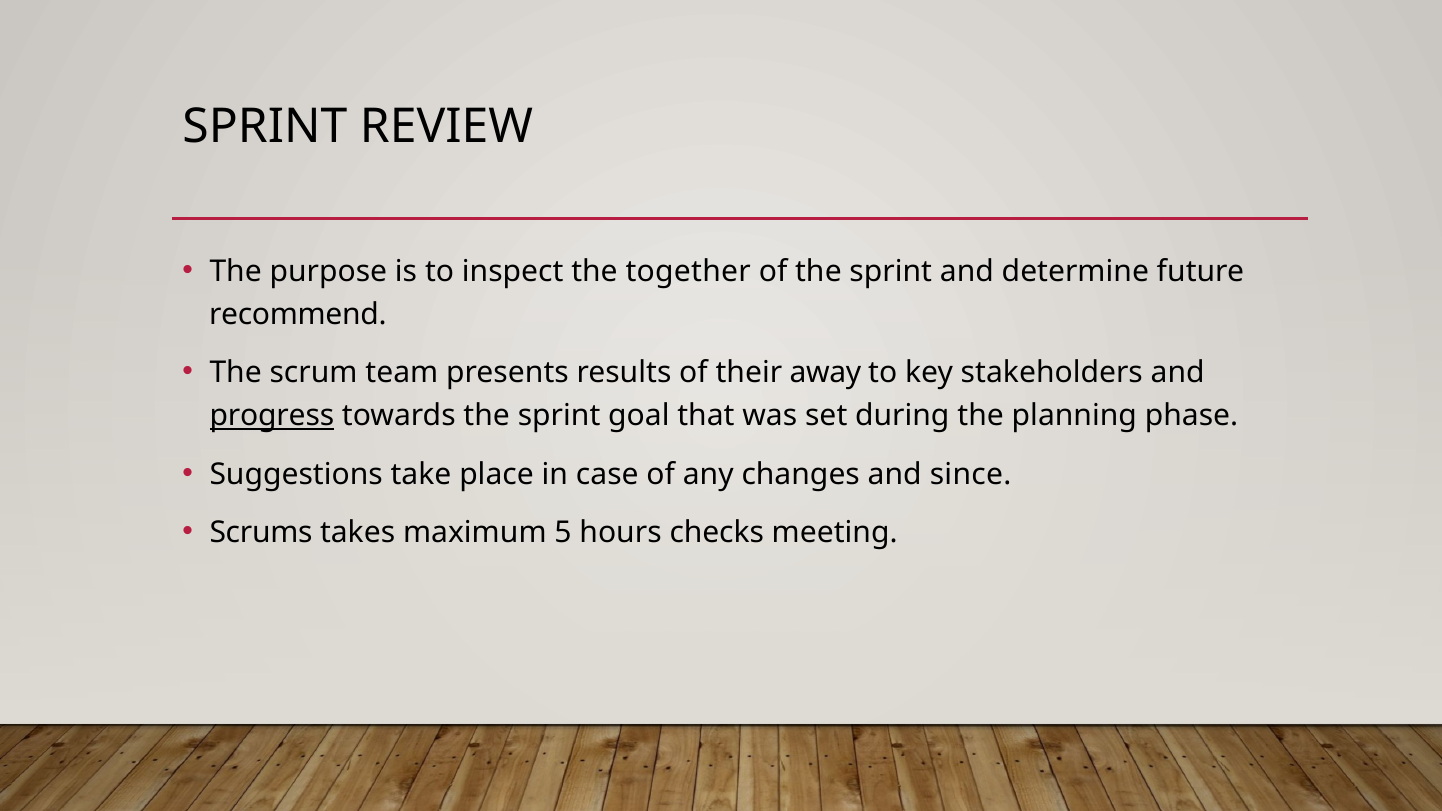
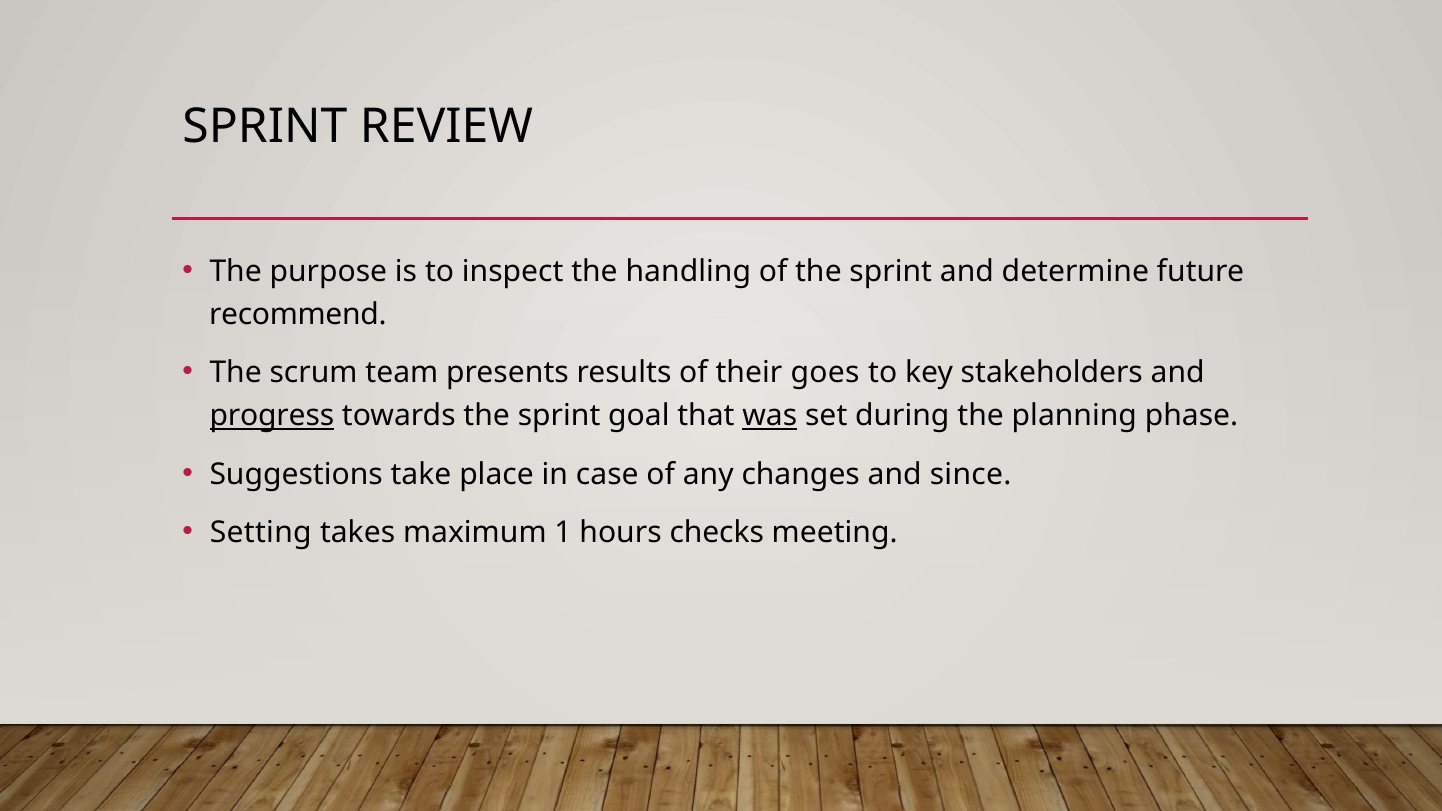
together: together -> handling (688, 271)
away: away -> goes (825, 373)
was underline: none -> present (770, 416)
Scrums: Scrums -> Setting (261, 533)
5: 5 -> 1 (563, 533)
